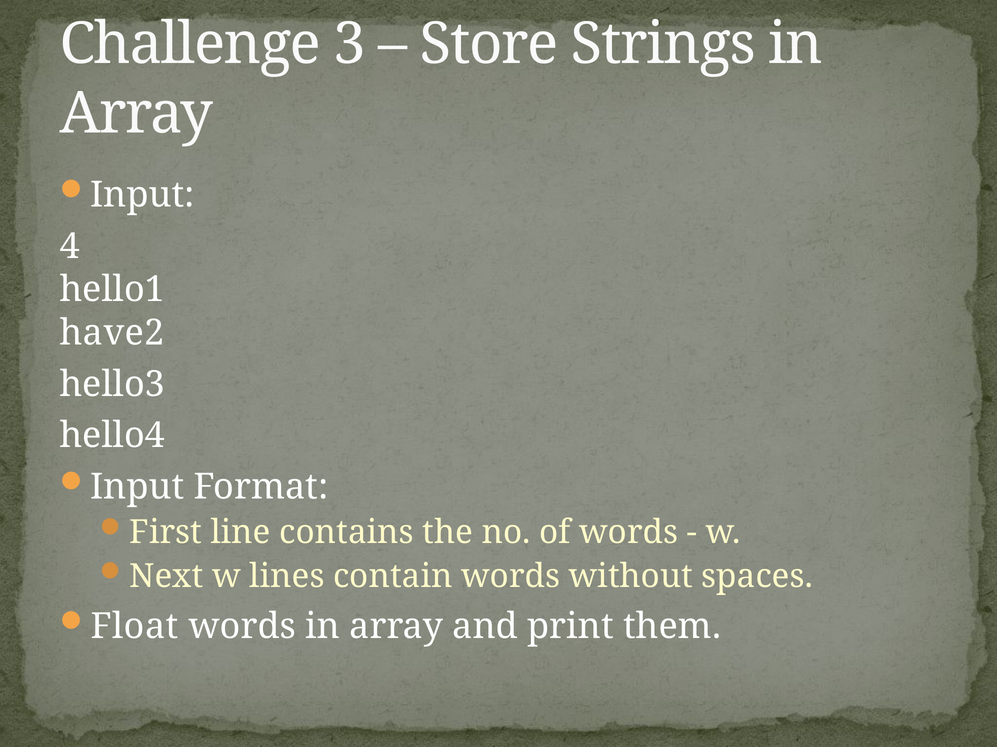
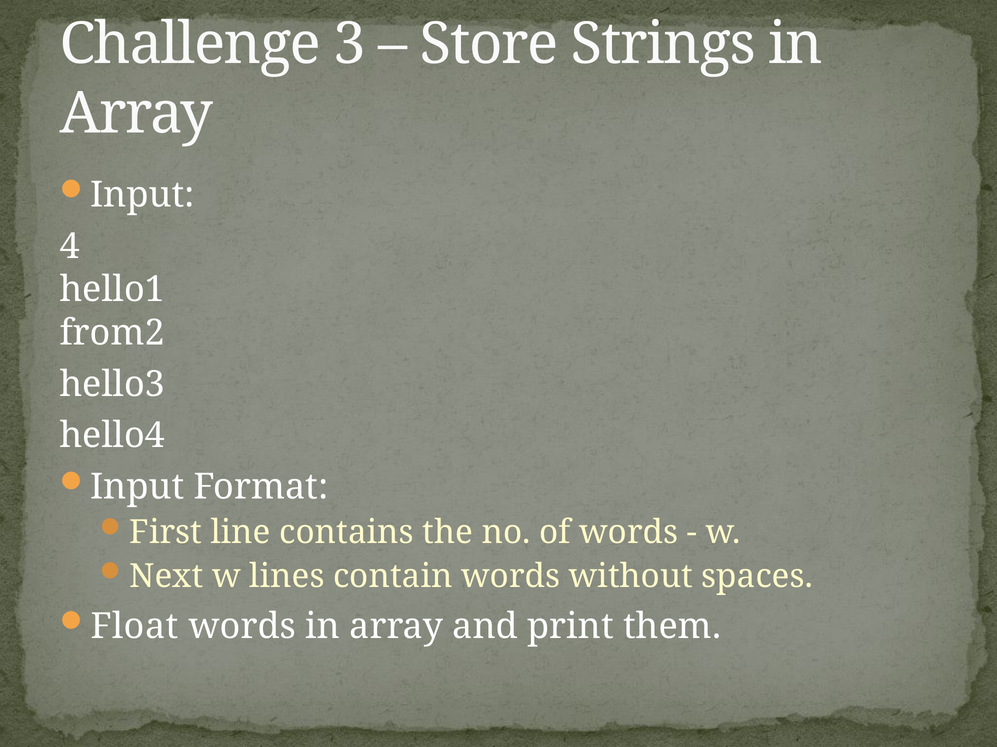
have2: have2 -> from2 (112, 333)
